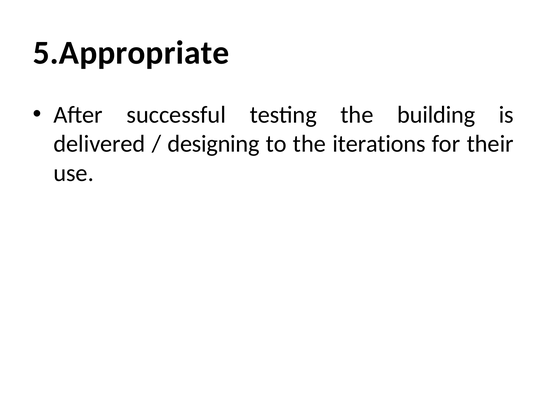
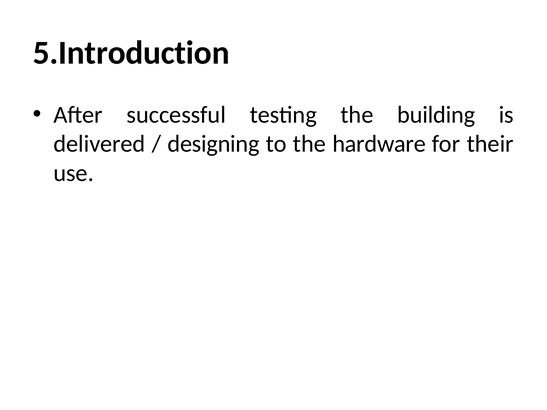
5.Appropriate: 5.Appropriate -> 5.Introduction (131, 53)
iterations: iterations -> hardware (379, 144)
